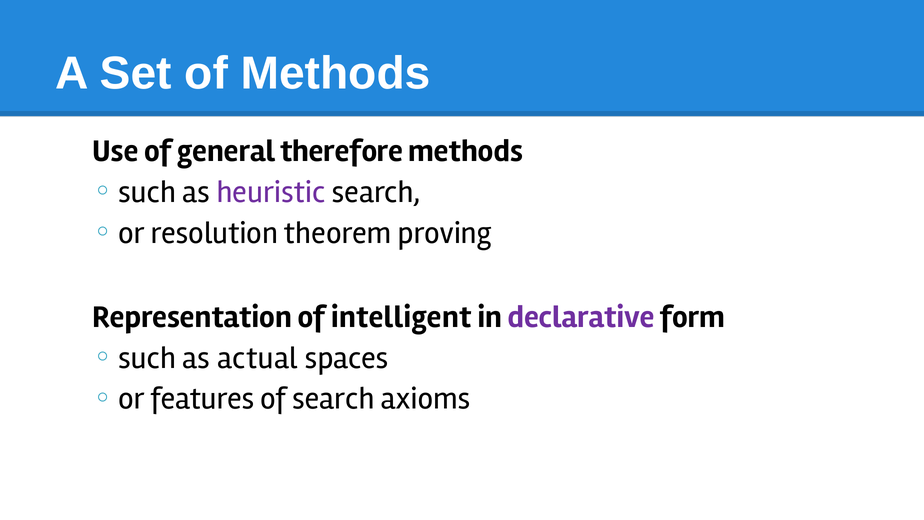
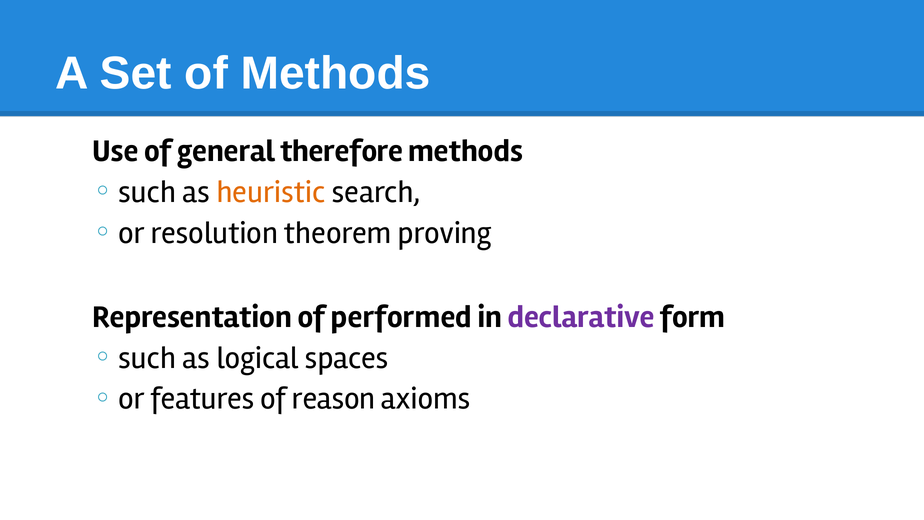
heuristic colour: purple -> orange (271, 192)
intelligent: intelligent -> performed (401, 317)
actual: actual -> logical (257, 358)
of search: search -> reason (334, 399)
